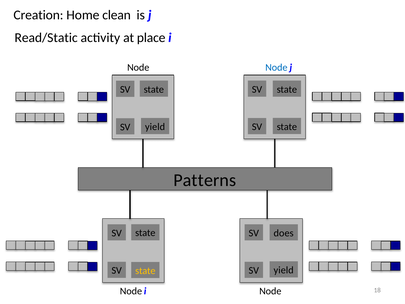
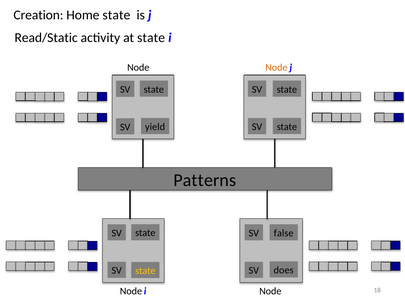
Home clean: clean -> state (116, 15)
at place: place -> state (151, 38)
Node colour: blue -> orange (276, 67)
does: does -> false (284, 233)
yield: yield -> does (284, 270)
